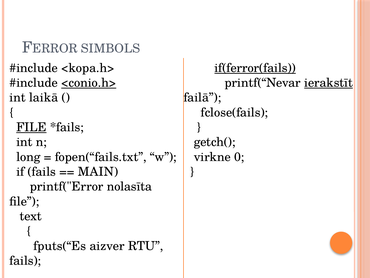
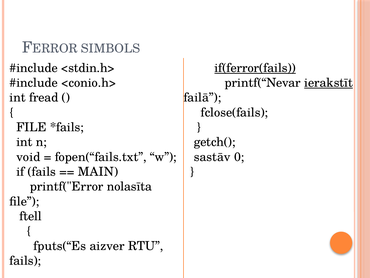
<kopa.h>: <kopa.h> -> <stdin.h> (88, 68)
<conio.h> underline: present -> none (89, 83)
laikā: laikā -> fread (44, 97)
FILE underline: present -> none (31, 127)
long: long -> void (28, 157)
virkne: virkne -> sastāv (212, 157)
text: text -> ftell (31, 216)
